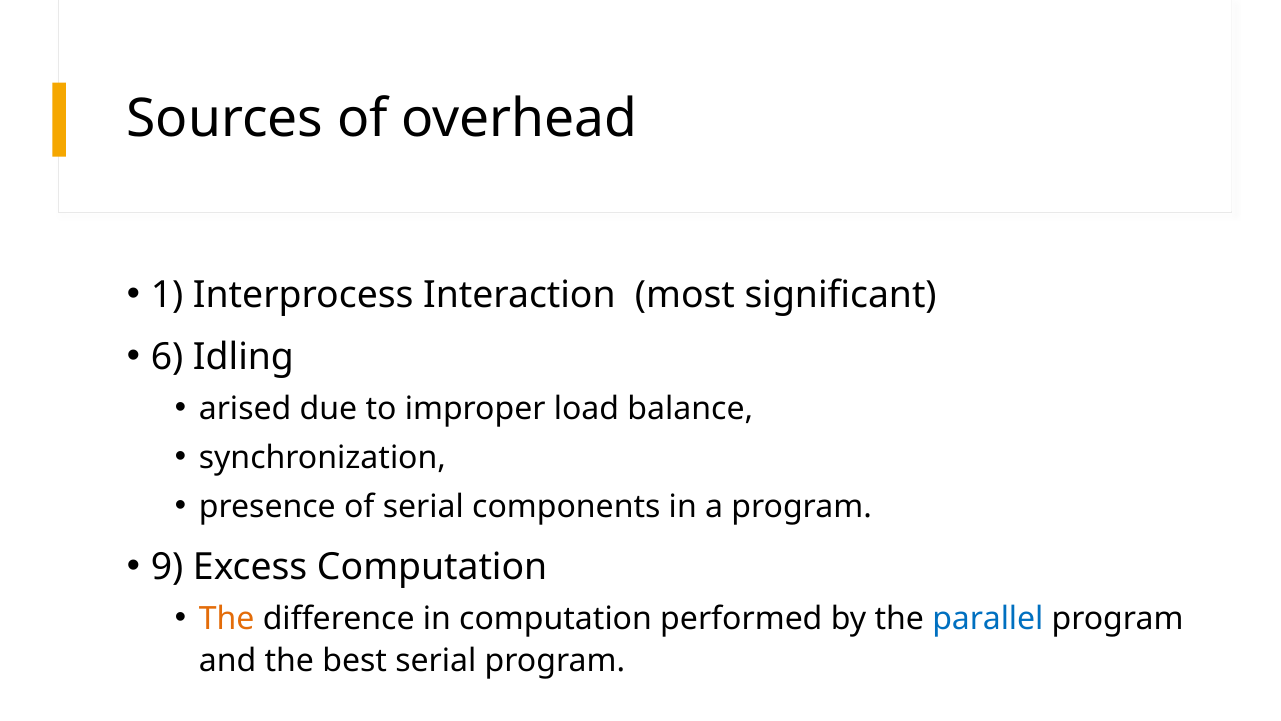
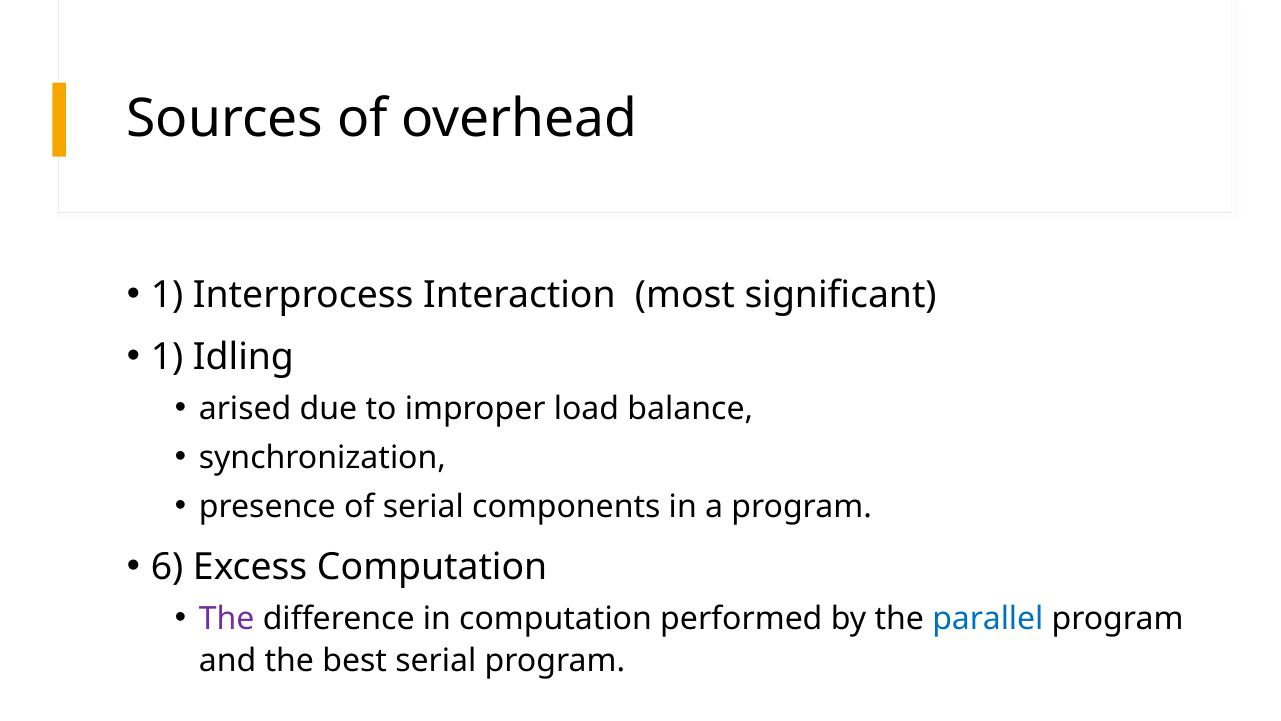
6: 6 -> 1 (167, 357)
9: 9 -> 6 (167, 566)
The colour: orange -> purple (227, 618)
